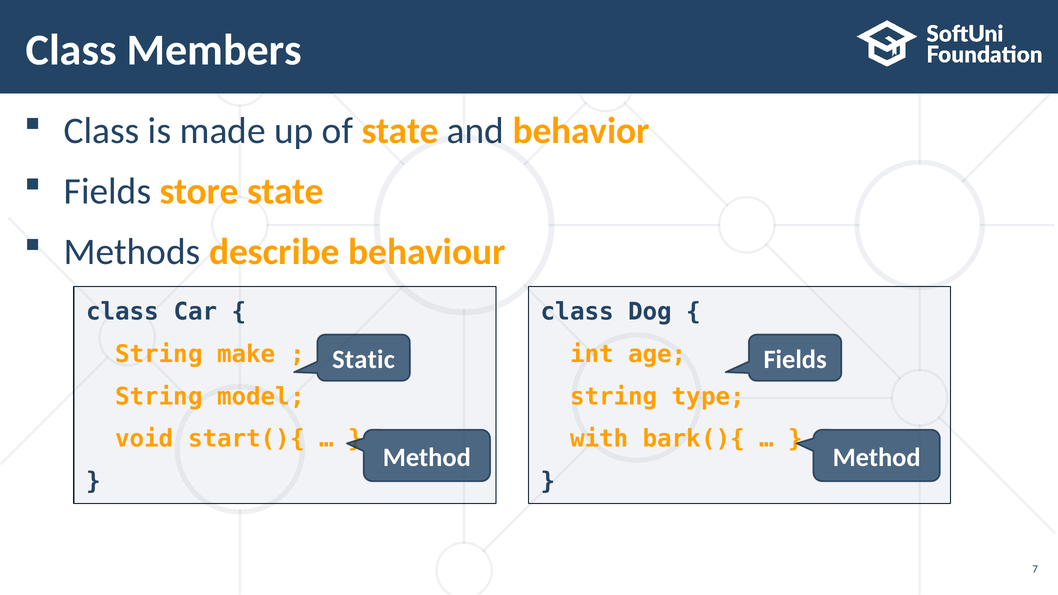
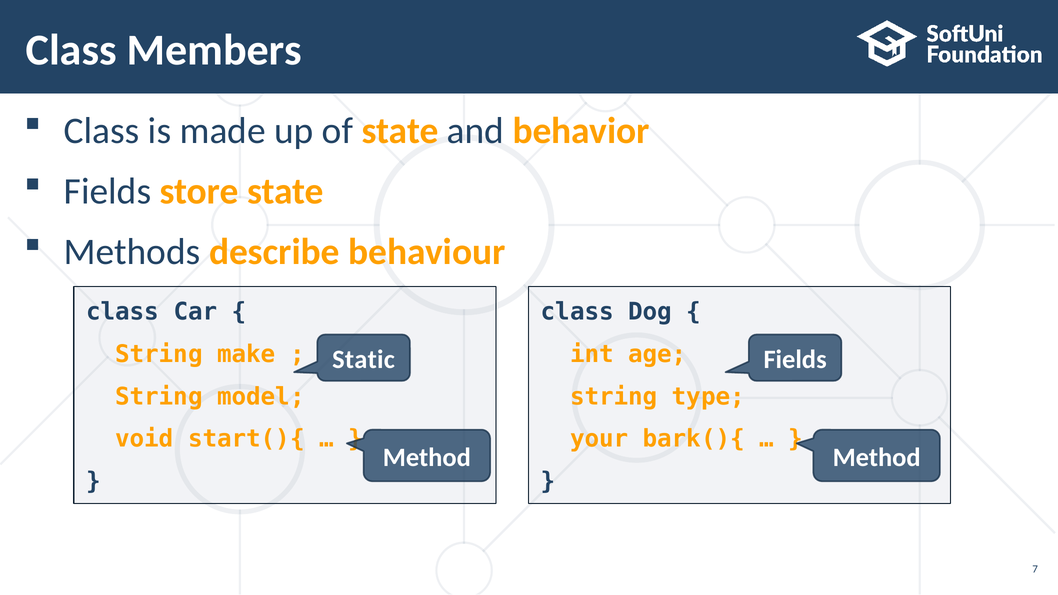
with: with -> your (599, 439)
